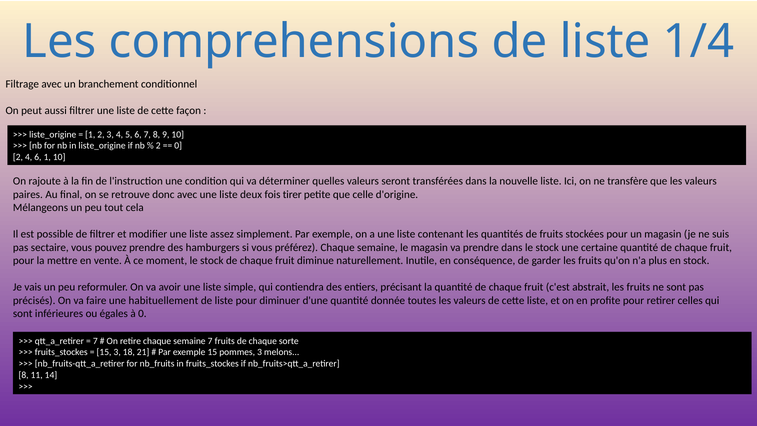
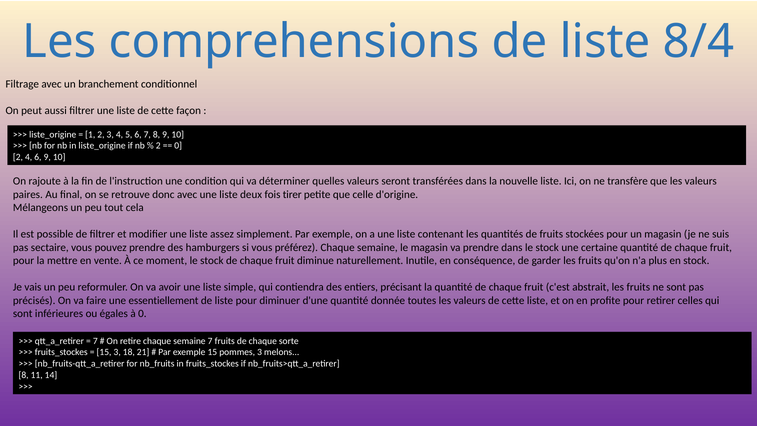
1/4: 1/4 -> 8/4 (699, 41)
6 1: 1 -> 9 (47, 157)
habituellement: habituellement -> essentiellement (164, 300)
